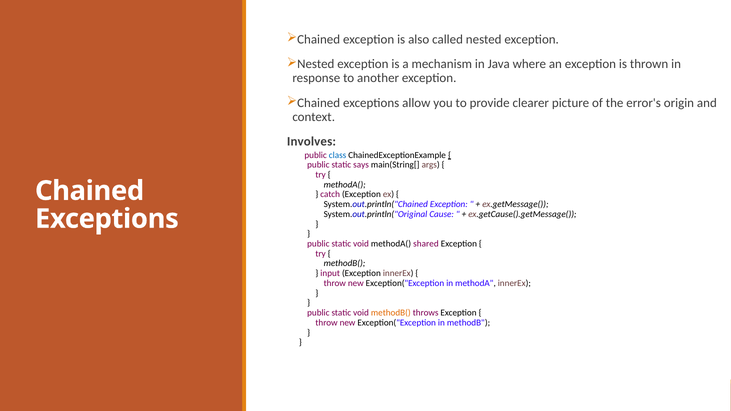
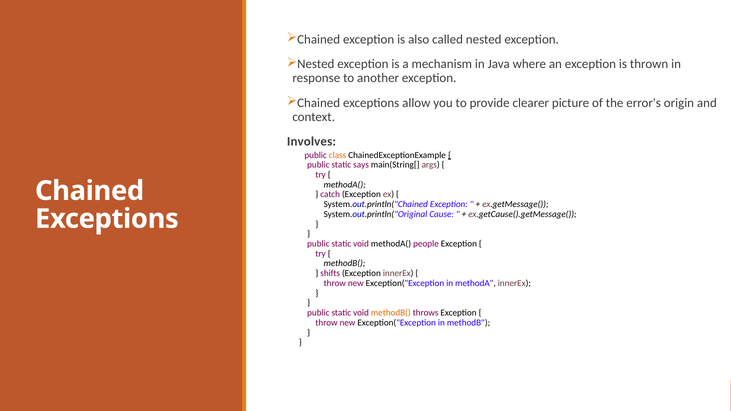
class colour: blue -> orange (338, 155)
shared: shared -> people (426, 244)
input: input -> shifts (330, 273)
